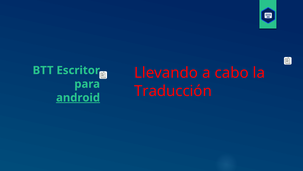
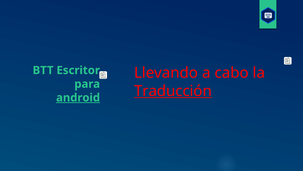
Traducción underline: none -> present (173, 91)
